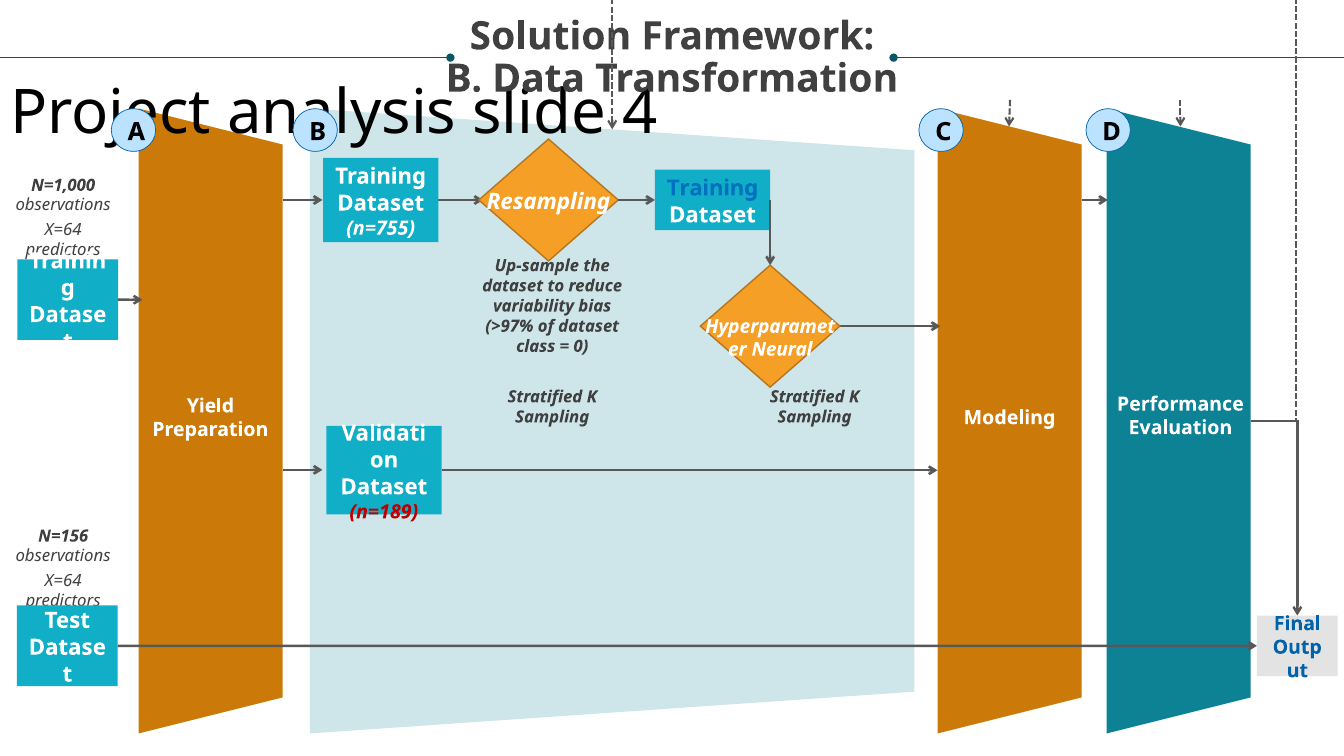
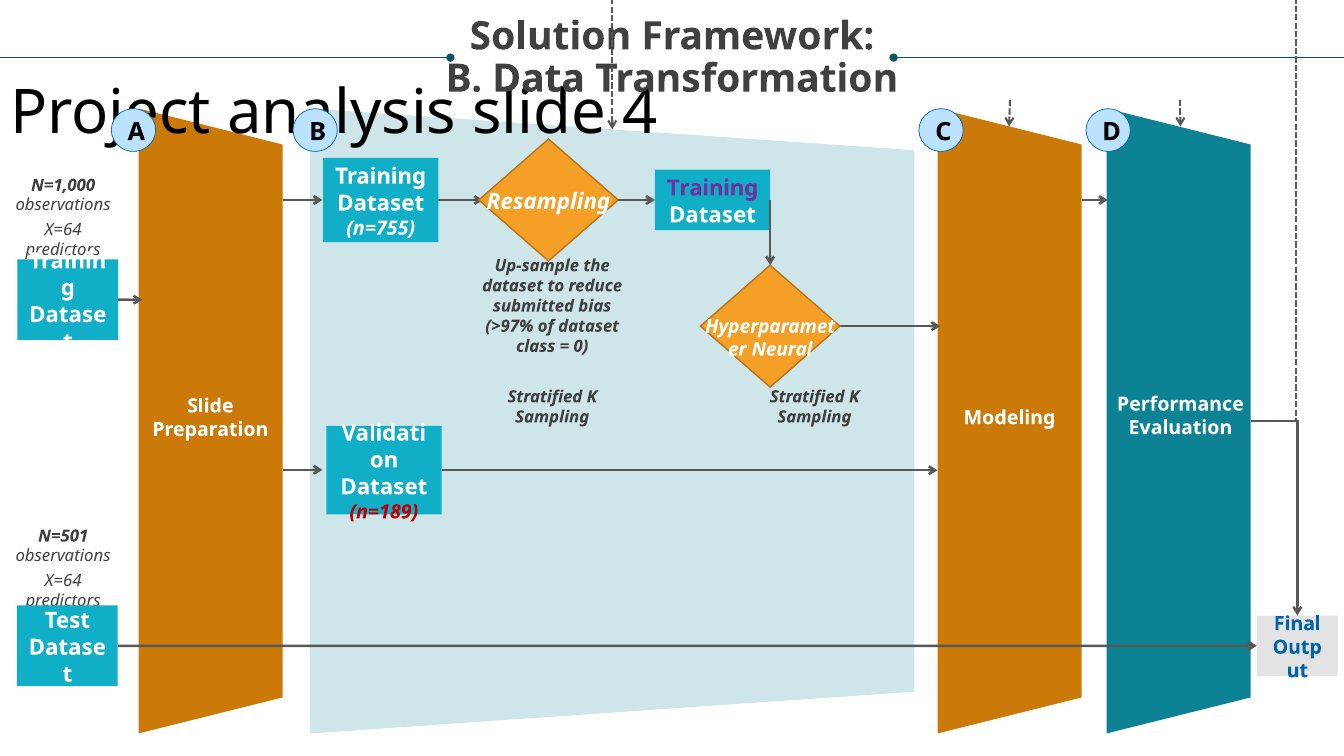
Training colour: blue -> purple (713, 188)
variability: variability -> submitted (534, 306)
Yield: Yield -> Slide (210, 406)
N=156: N=156 -> N=501 (63, 536)
